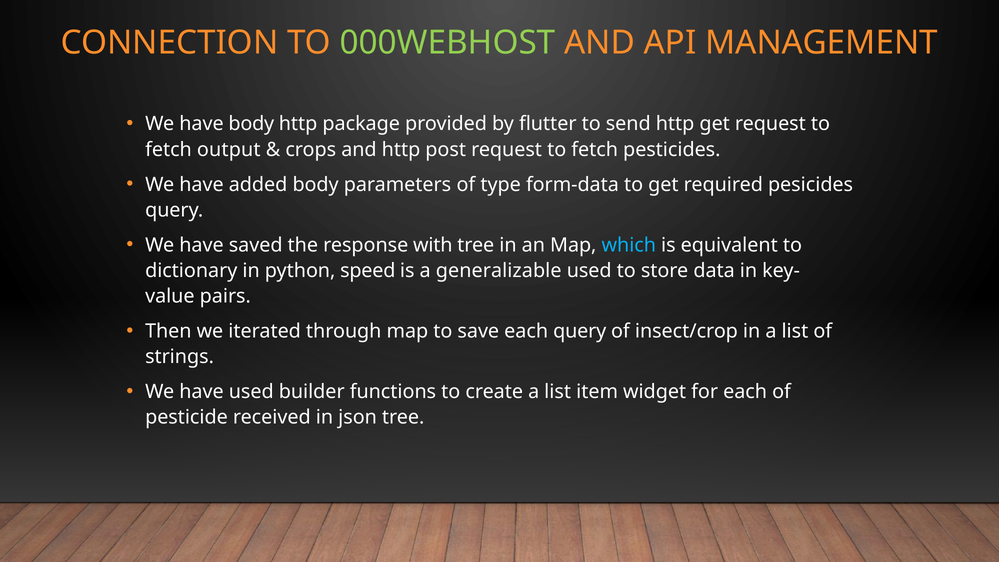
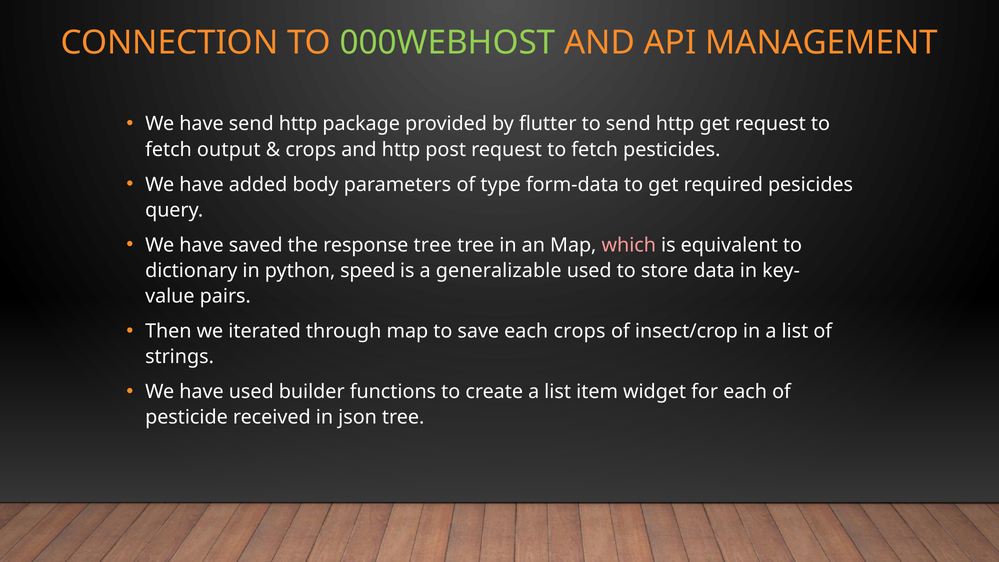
have body: body -> send (251, 124)
response with: with -> tree (433, 245)
which colour: light blue -> pink (629, 245)
each query: query -> crops (580, 331)
